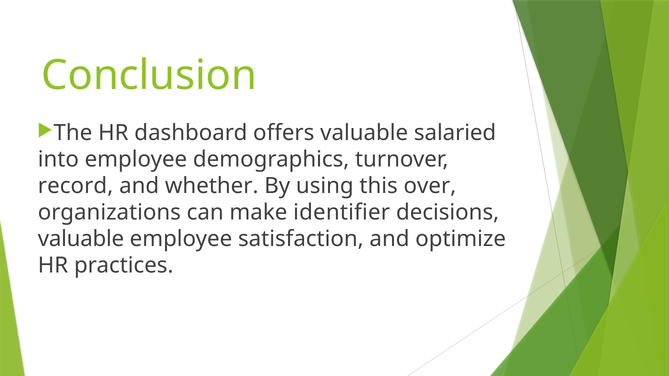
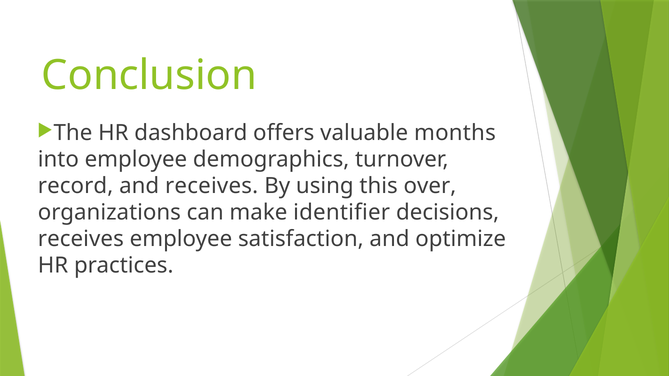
salaried: salaried -> months (455, 133)
and whether: whether -> receives (212, 186)
valuable: valuable -> receives (81, 239)
